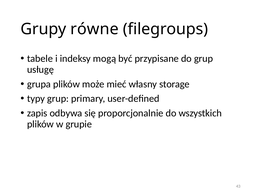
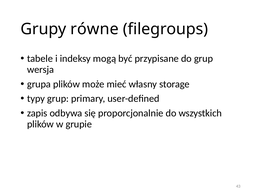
usługę: usługę -> wersja (40, 70)
